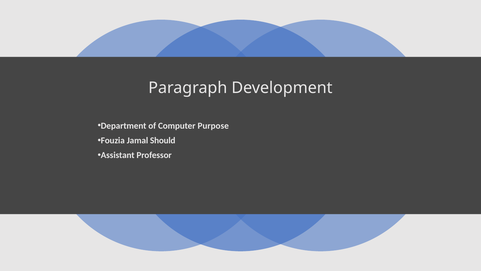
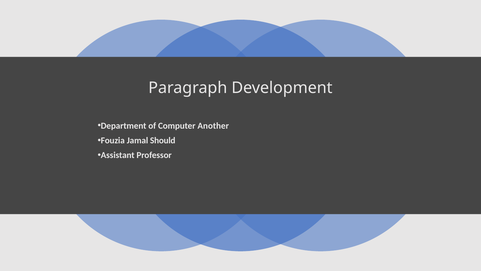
Purpose: Purpose -> Another (213, 125)
